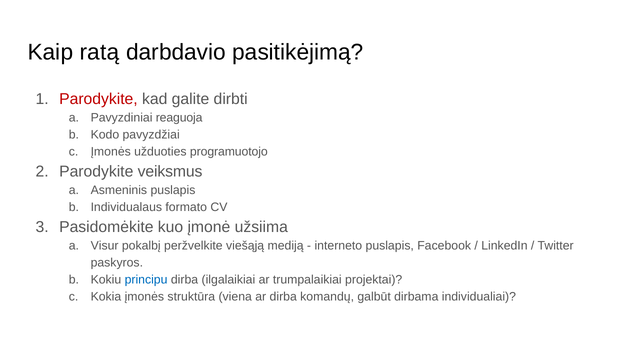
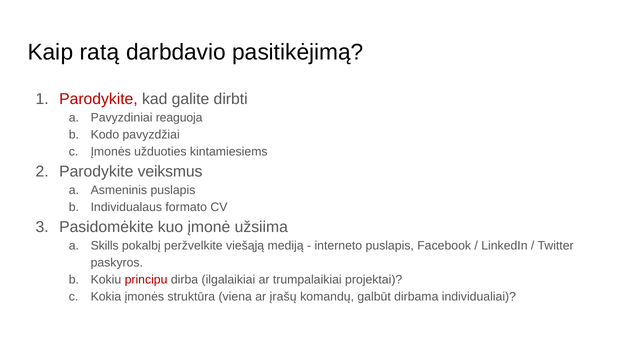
programuotojo: programuotojo -> kintamiesiems (229, 152)
Visur: Visur -> Skills (105, 246)
principu colour: blue -> red (146, 279)
ar dirba: dirba -> įrašų (283, 296)
